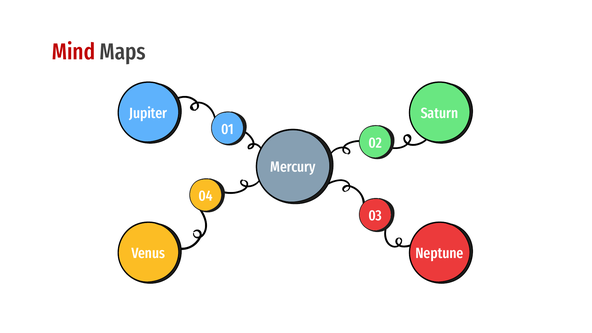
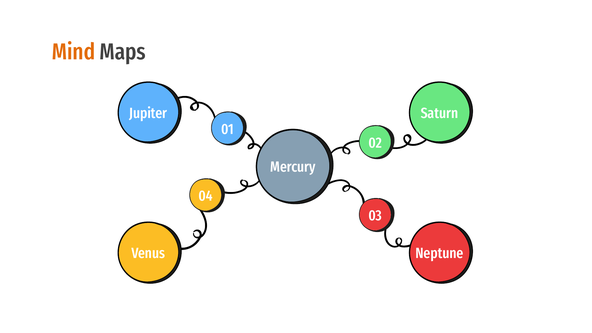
Mind colour: red -> orange (74, 52)
